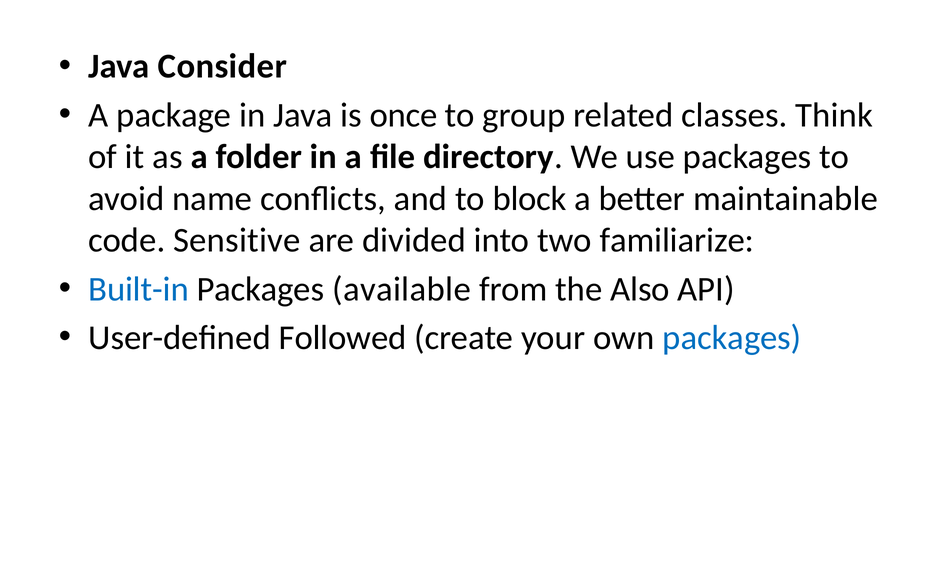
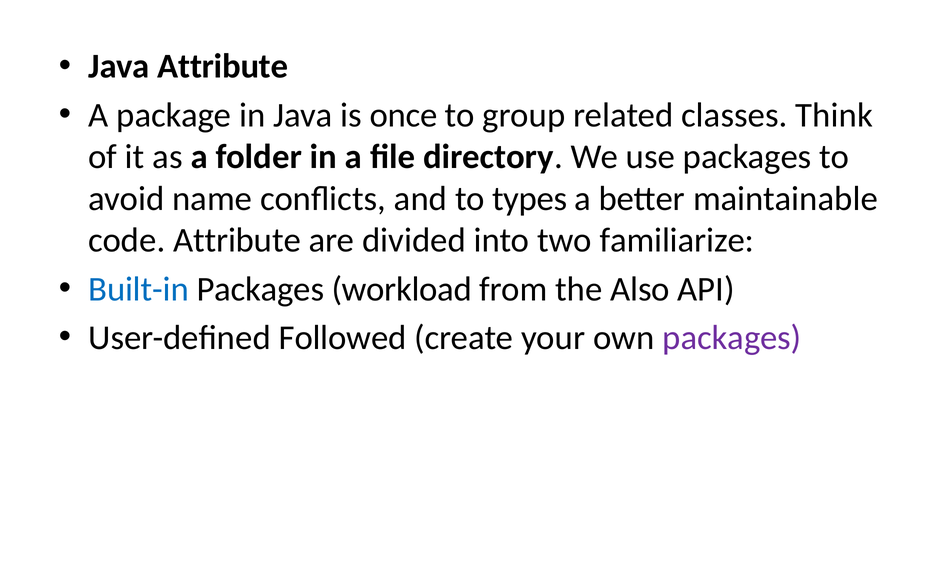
Java Consider: Consider -> Attribute (223, 66)
block: block -> types (530, 199)
code Sensitive: Sensitive -> Attribute (237, 240)
available: available -> workload (402, 289)
packages colour: blue -> purple (732, 338)
